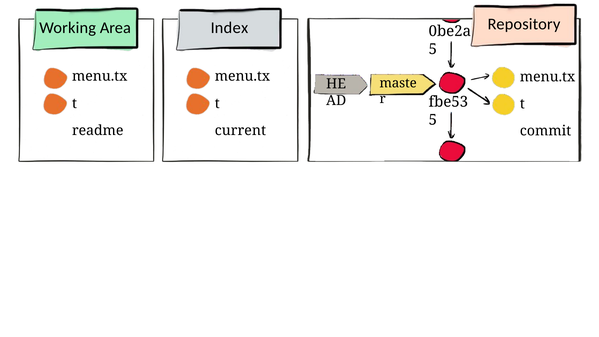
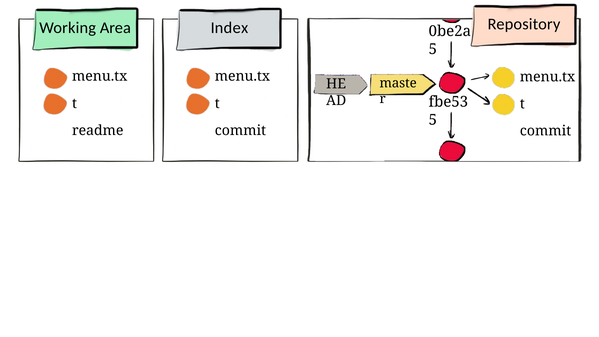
current: current -> commit (240, 131)
